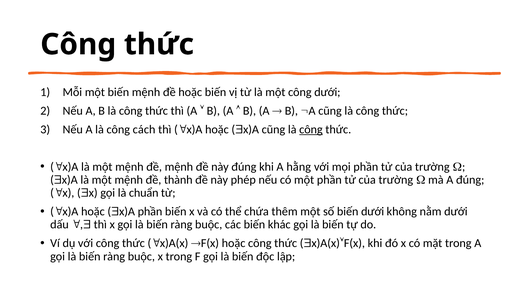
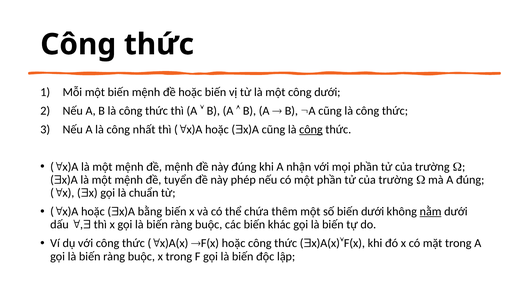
cách: cách -> nhất (144, 129)
hằng: hằng -> nhận (299, 167)
thành: thành -> tuyển (178, 180)
x)A phần: phần -> bằng (150, 211)
nằm underline: none -> present (431, 211)
